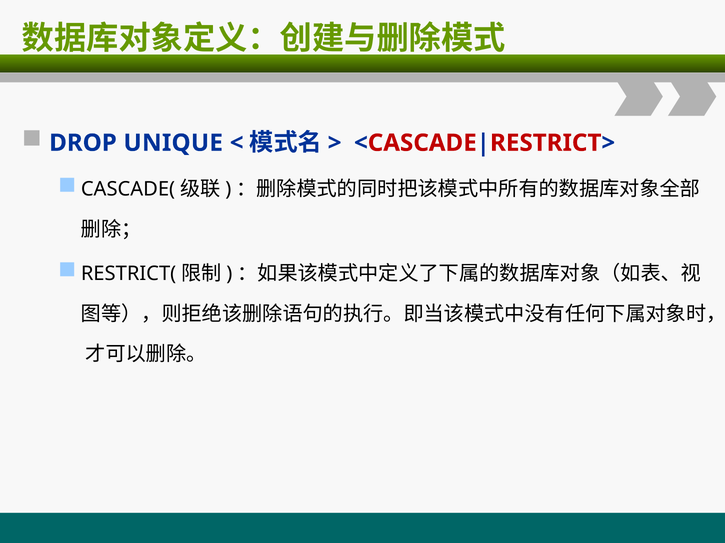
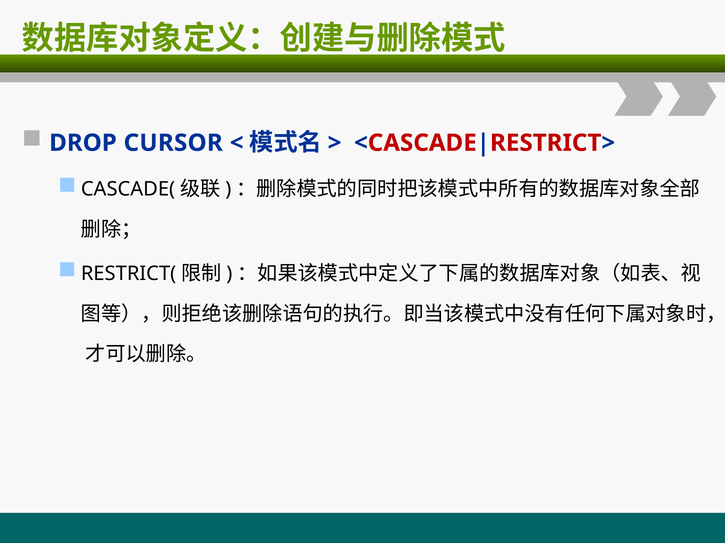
UNIQUE: UNIQUE -> CURSOR (173, 143)
